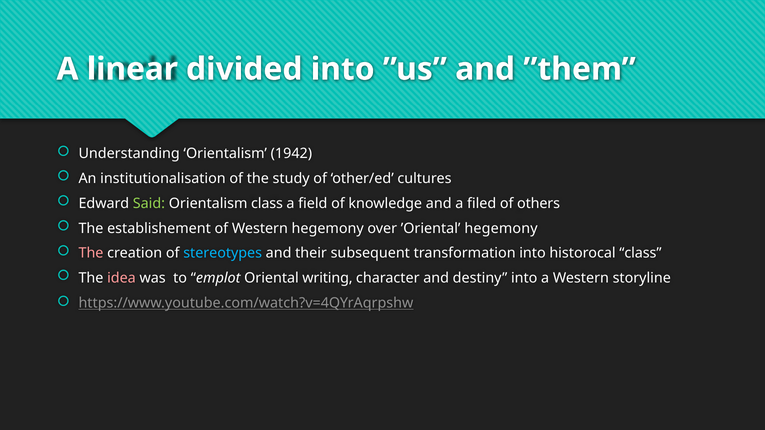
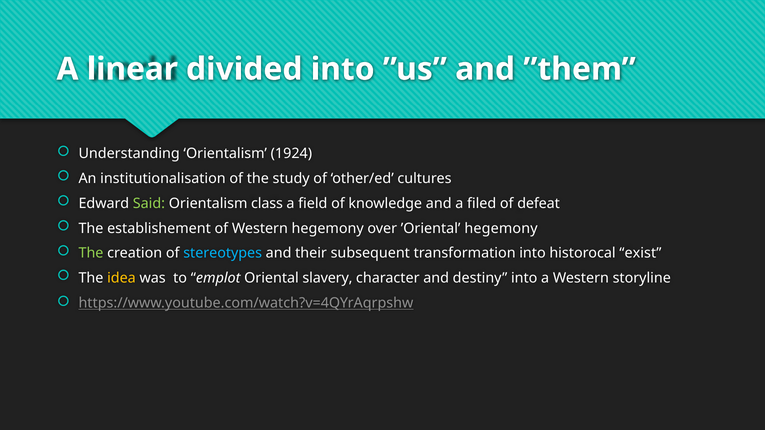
1942: 1942 -> 1924 (291, 154)
others: others -> defeat (539, 204)
The colour: pink -> light green (91, 253)
historocal class: class -> exist (640, 253)
idea colour: pink -> yellow (121, 278)
writing: writing -> slavery (328, 278)
